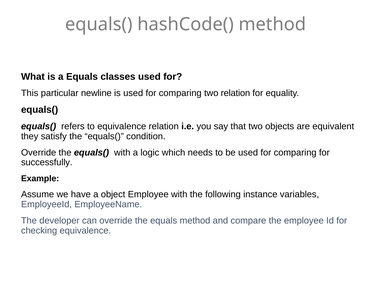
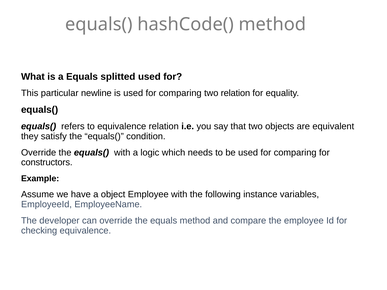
classes: classes -> splitted (118, 77)
successfully: successfully -> constructors (47, 163)
